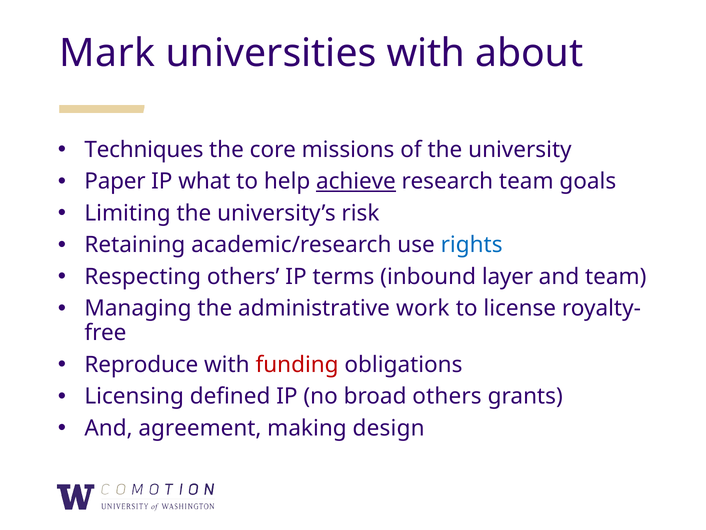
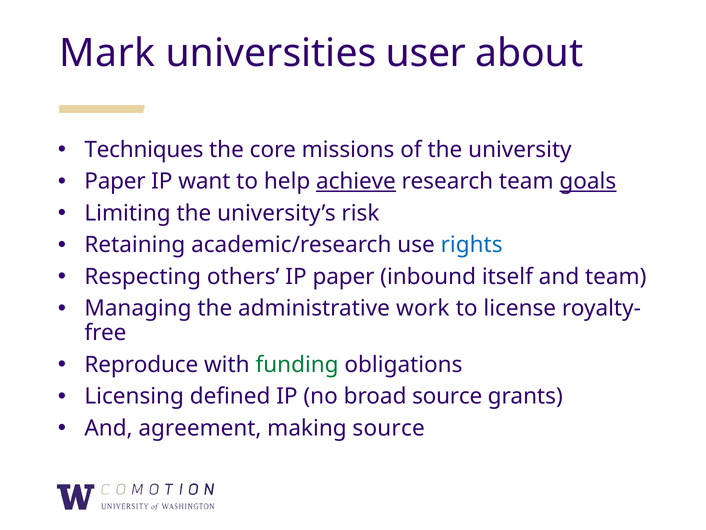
universities with: with -> user (426, 53)
what: what -> want (204, 181)
goals underline: none -> present (588, 181)
IP terms: terms -> paper (343, 277)
layer: layer -> itself (507, 277)
funding colour: red -> green (297, 364)
broad others: others -> source (447, 396)
making design: design -> source (389, 428)
